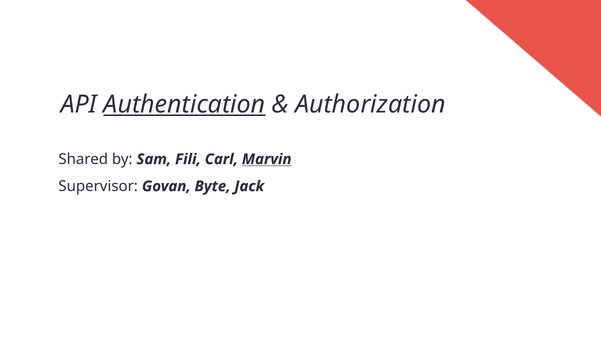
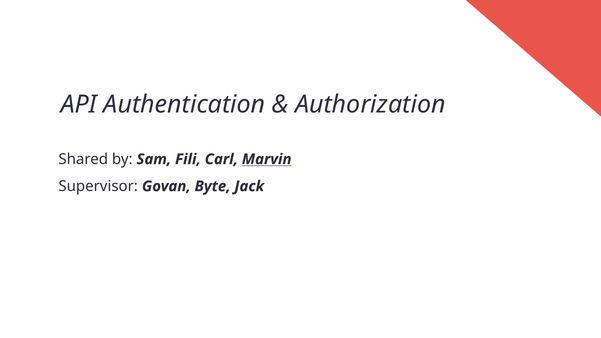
Authentication underline: present -> none (184, 104)
